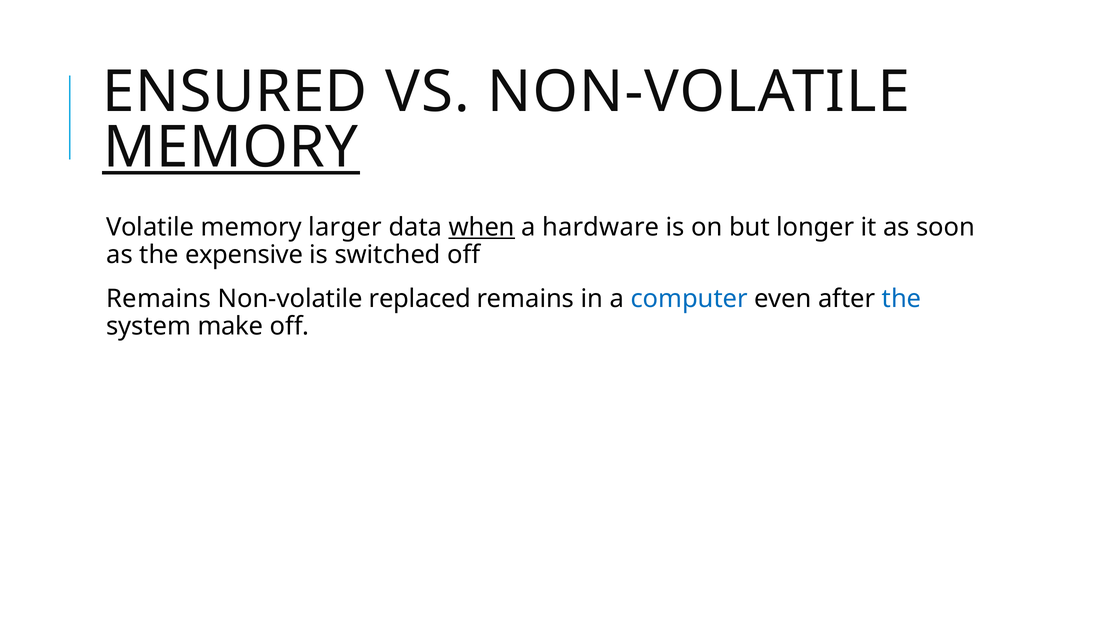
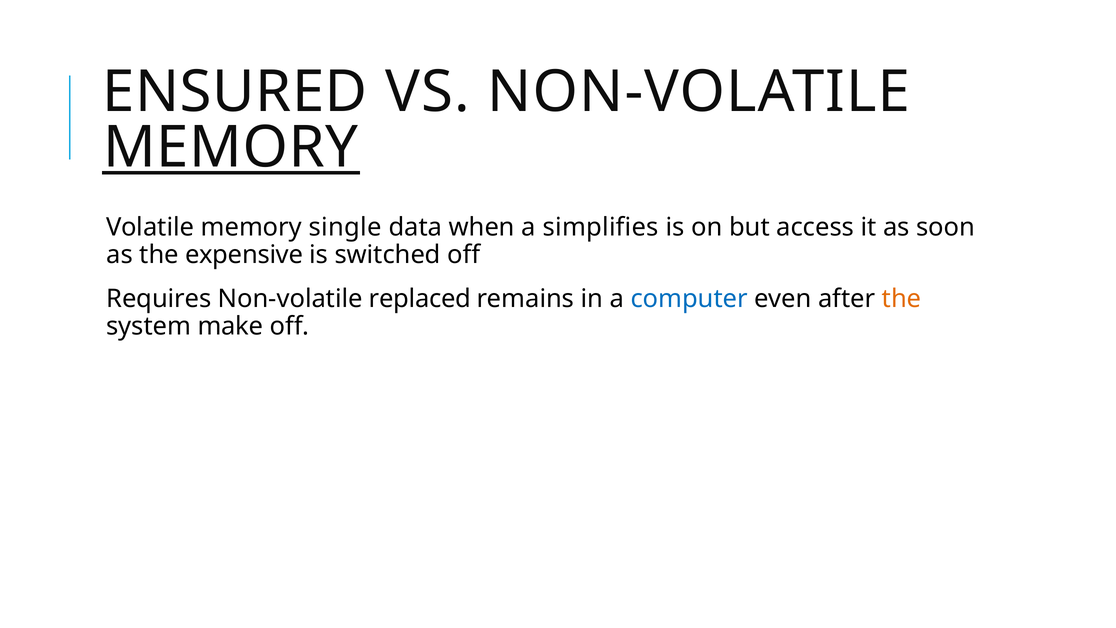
larger: larger -> single (345, 227)
when underline: present -> none (482, 227)
hardware: hardware -> simplifies (601, 227)
longer: longer -> access (815, 227)
Remains: Remains -> Requires (159, 299)
the colour: blue -> orange (902, 299)
